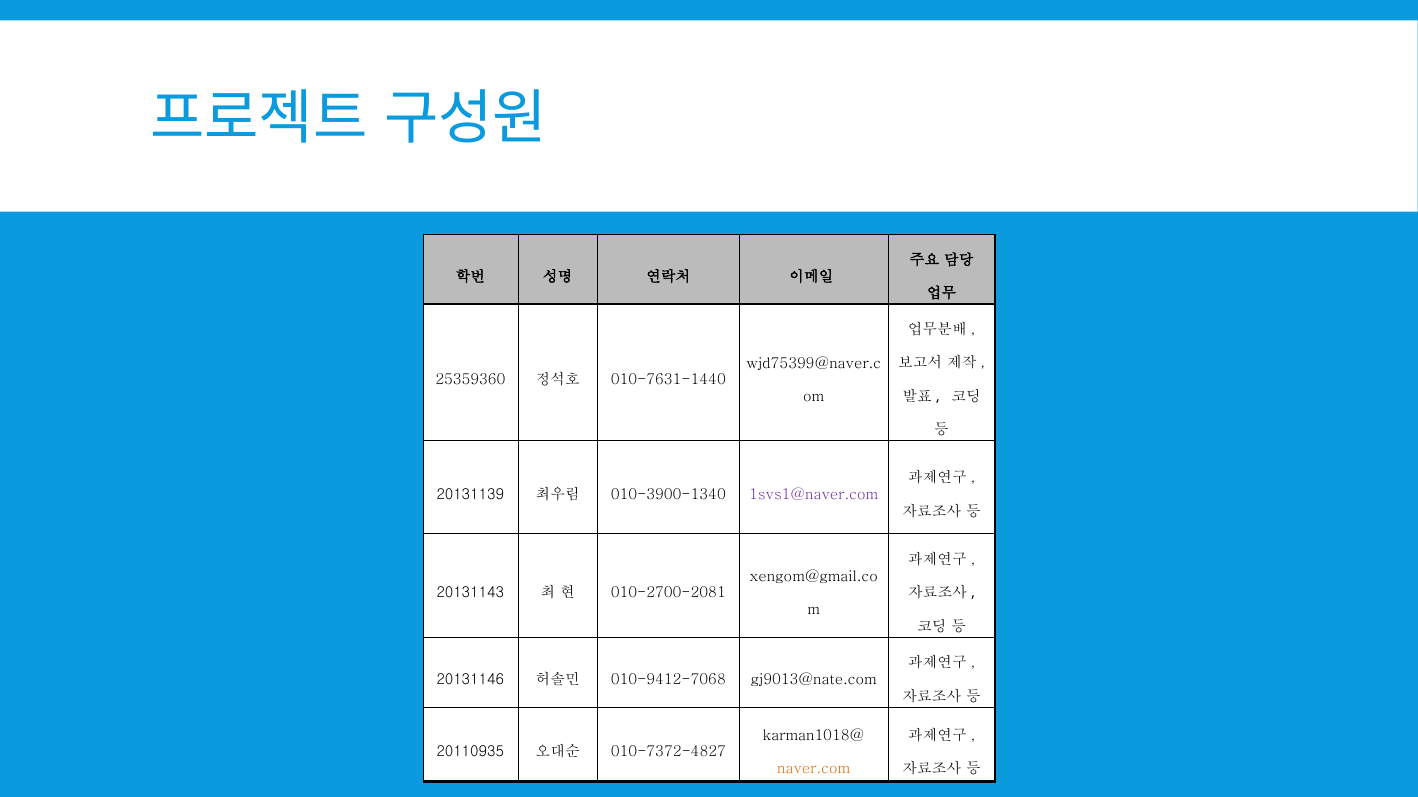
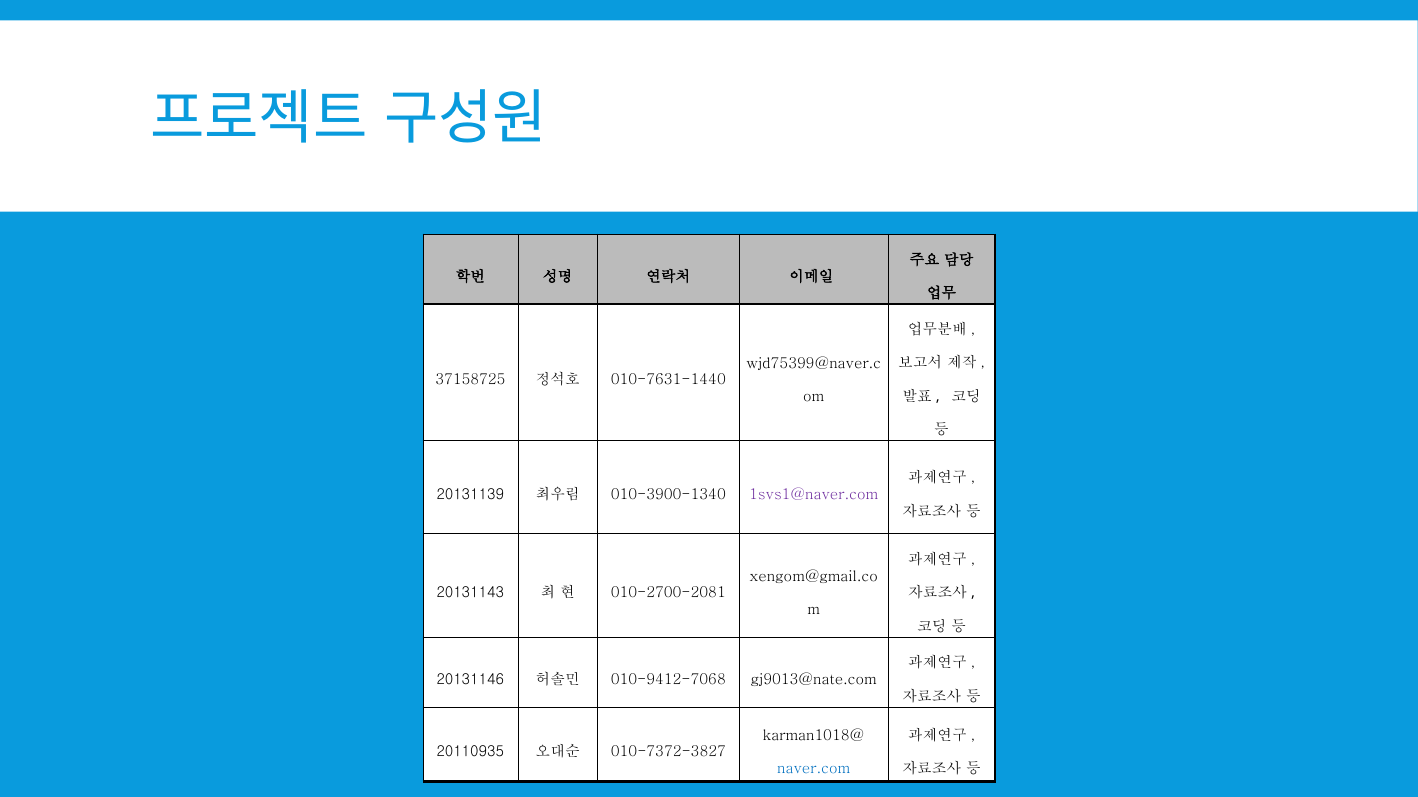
25359360: 25359360 -> 37158725 (470, 380)
010-7372-4827: 010-7372-4827 -> 010-7372-3827 (668, 752)
naver.com colour: orange -> blue (814, 769)
